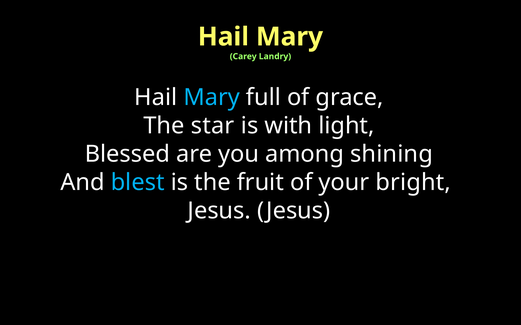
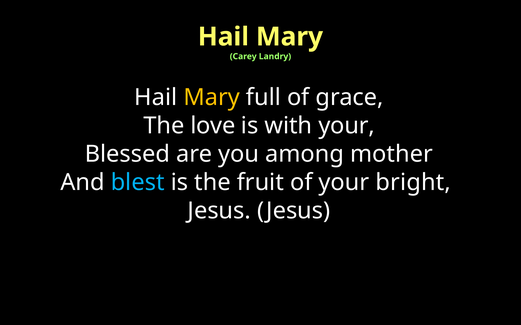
Mary colour: light blue -> yellow (212, 98)
star: star -> love (213, 126)
with light: light -> your (347, 126)
shining: shining -> mother (392, 154)
